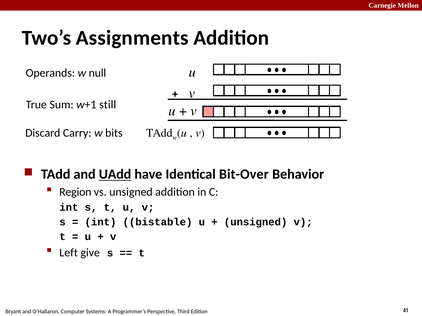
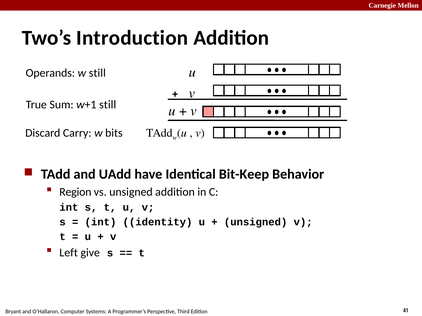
Assignments: Assignments -> Introduction (132, 38)
w null: null -> still (97, 73)
UAdd underline: present -> none (115, 175)
Bit-Over: Bit-Over -> Bit-Keep (244, 175)
bistable: bistable -> identity (158, 222)
